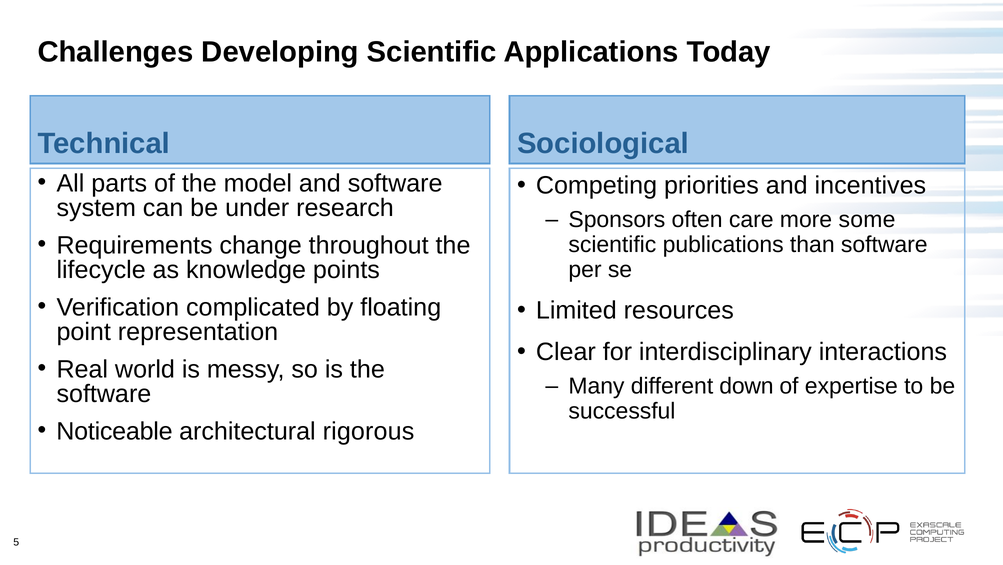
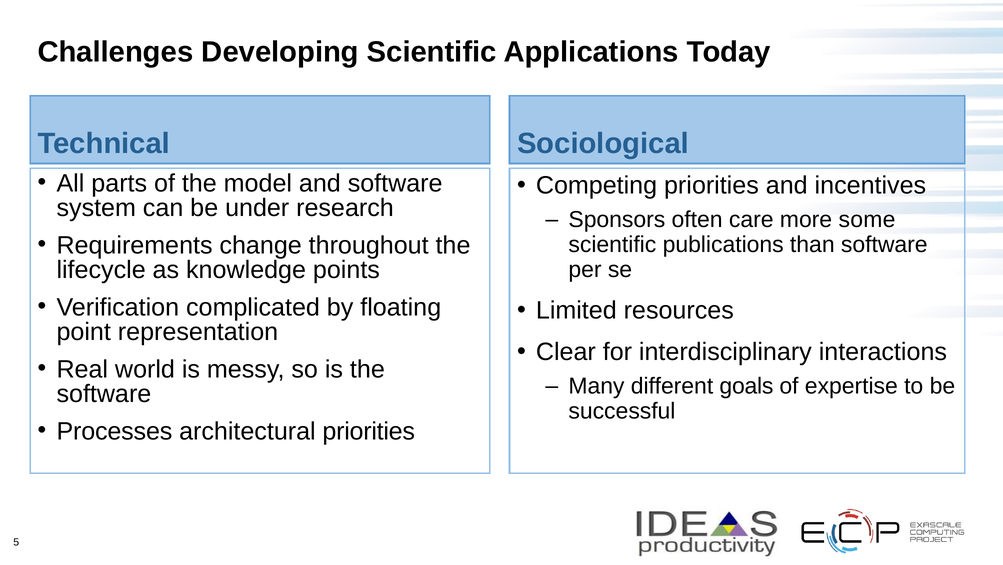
down: down -> goals (746, 386)
Noticeable: Noticeable -> Processes (114, 431)
architectural rigorous: rigorous -> priorities (369, 431)
